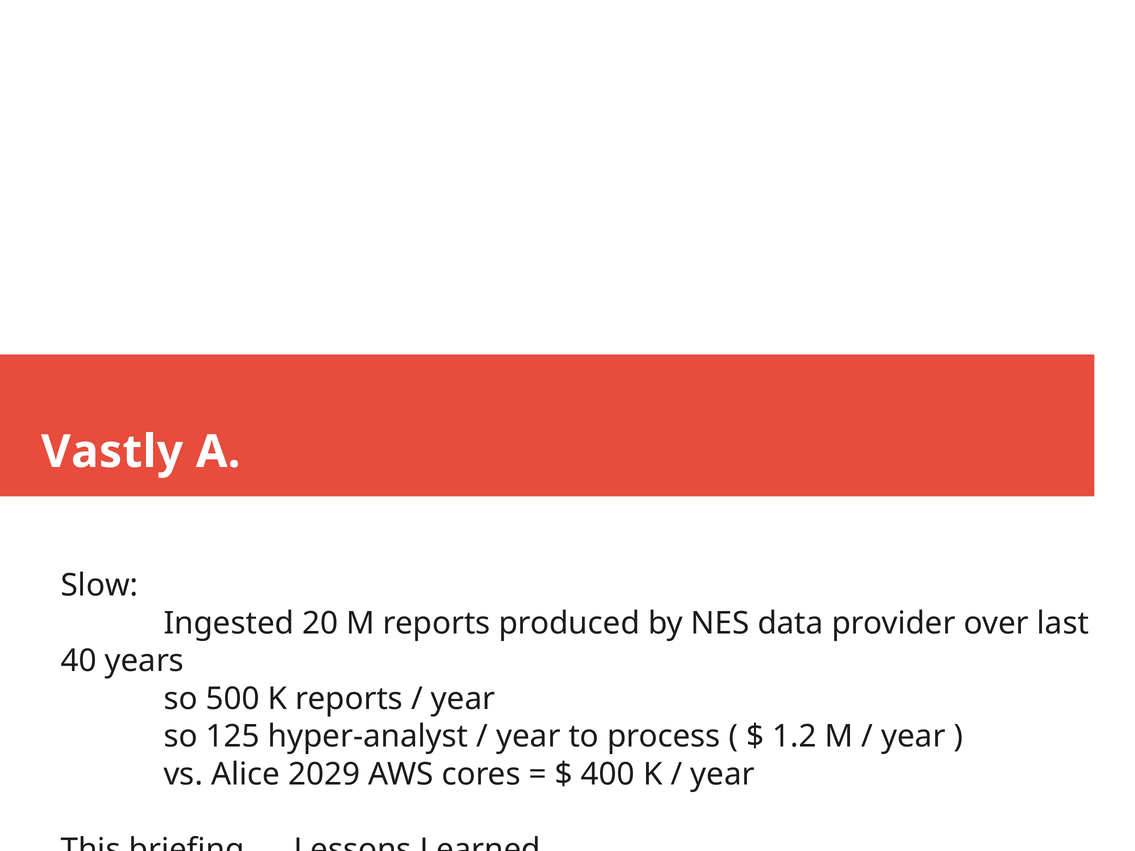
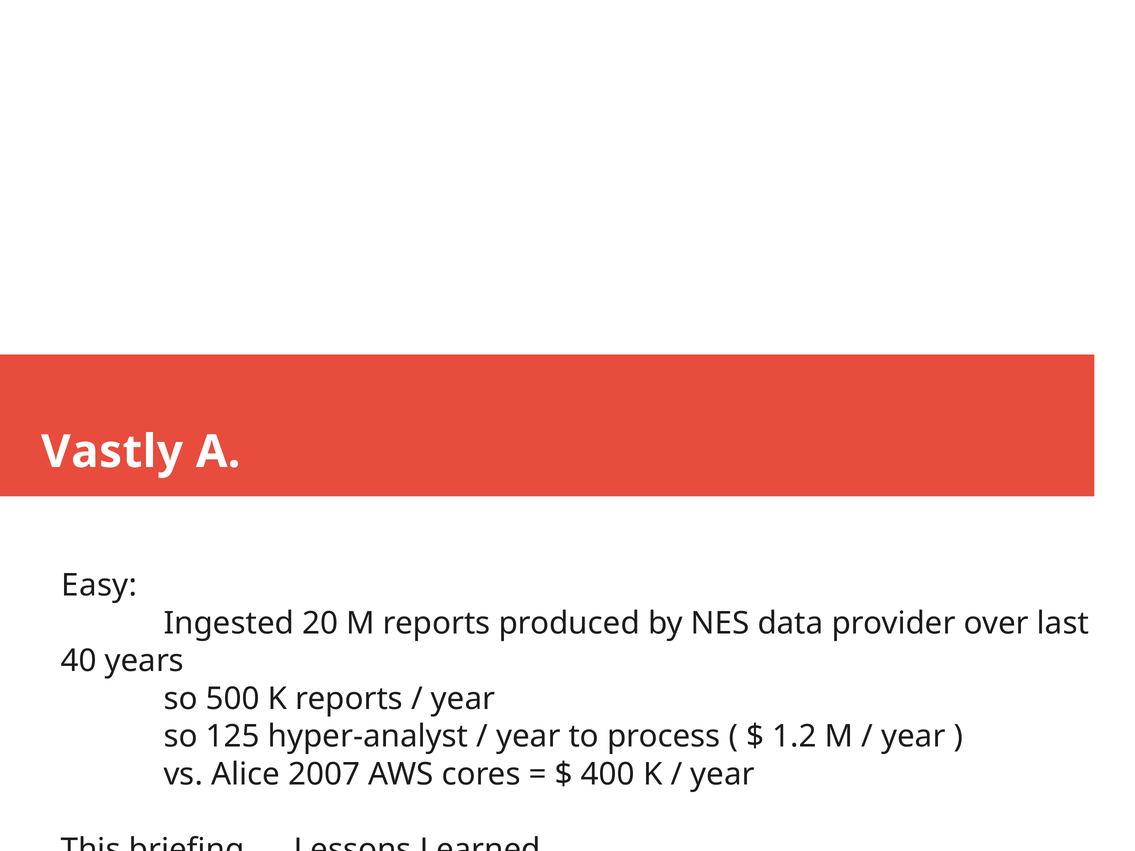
Slow: Slow -> Easy (99, 586)
2029: 2029 -> 2007 (324, 774)
